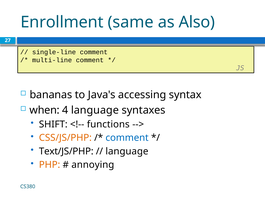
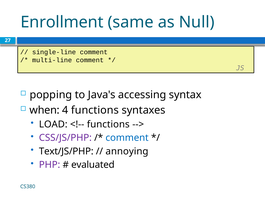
Also: Also -> Null (197, 22)
bananas: bananas -> popping (51, 95)
4 language: language -> functions (95, 110)
SHIFT: SHIFT -> LOAD (53, 124)
CSS/JS/PHP colour: orange -> purple (65, 138)
language: language -> annoying (127, 151)
PHP colour: orange -> purple (50, 165)
annoying: annoying -> evaluated (93, 165)
